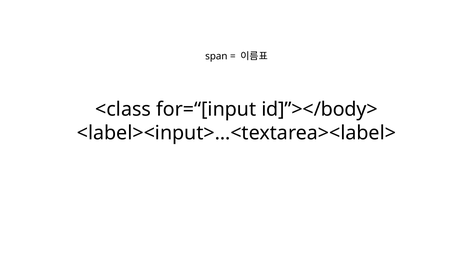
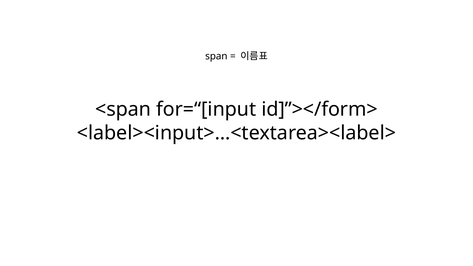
<class: <class -> <span (123, 109)
id]”></body>: id]”></body> -> id]”></form> (319, 109)
